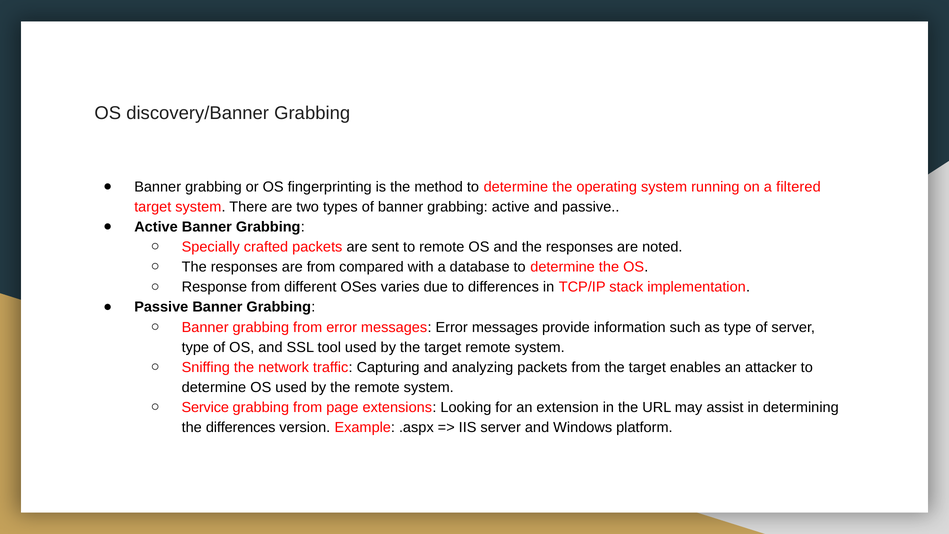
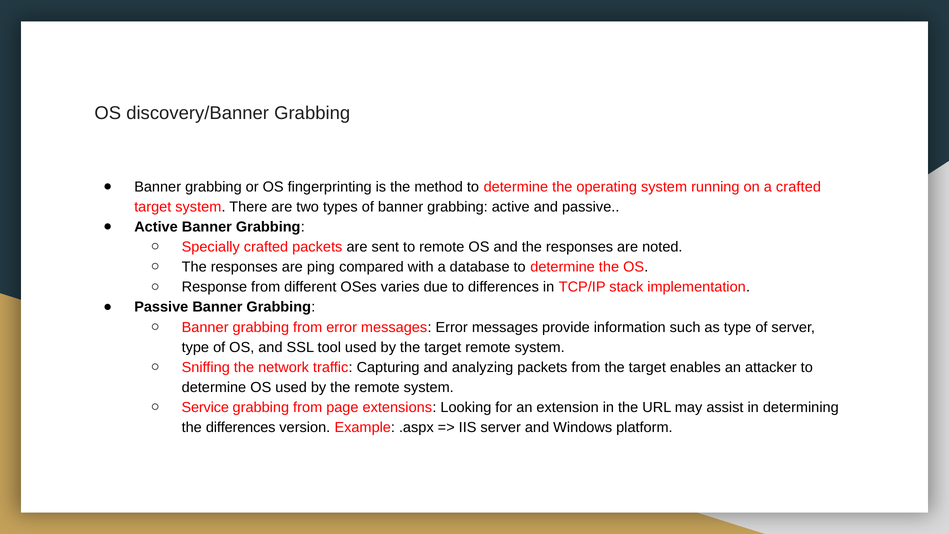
a filtered: filtered -> crafted (798, 187)
are from: from -> ping (321, 267)
